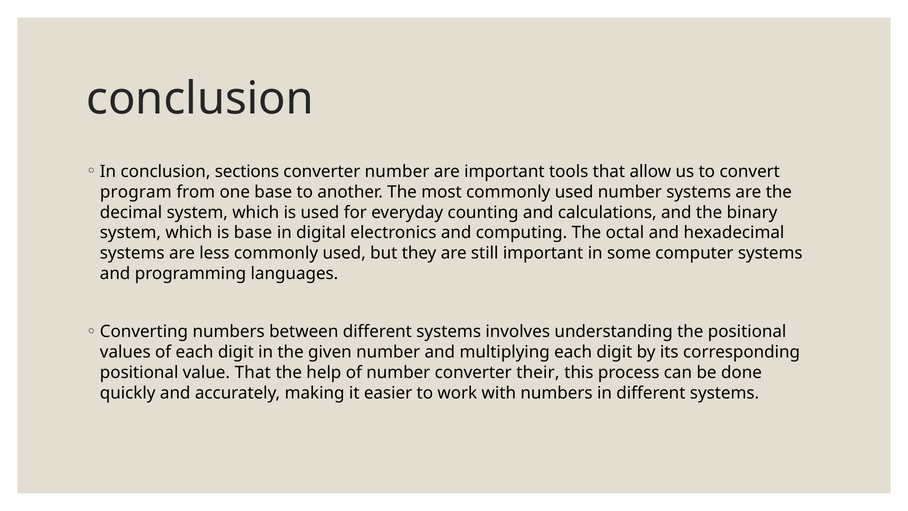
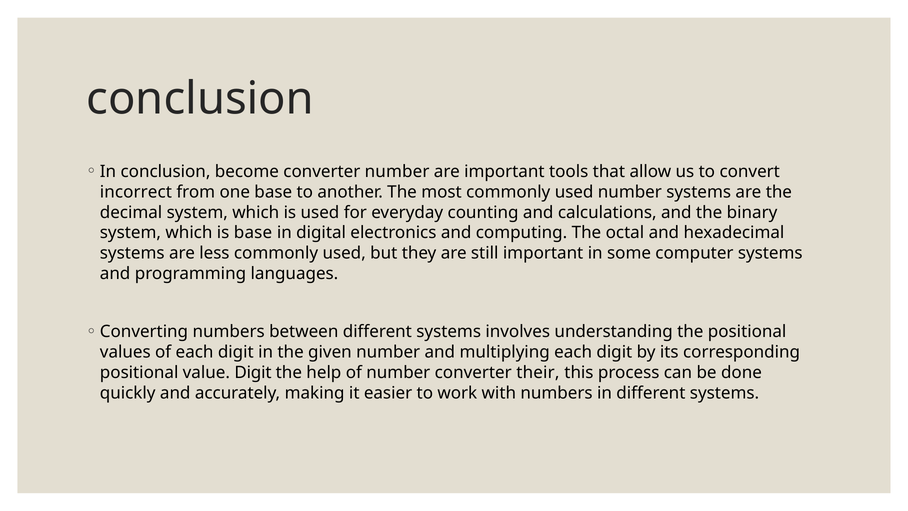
sections: sections -> become (247, 171)
program: program -> incorrect (136, 192)
value That: That -> Digit (253, 372)
